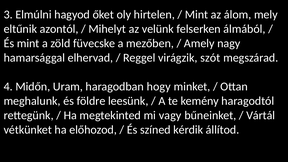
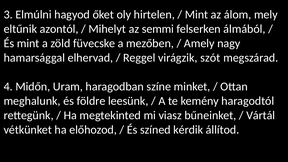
velünk: velünk -> semmi (158, 29)
hogy: hogy -> színe (159, 87)
vagy: vagy -> viasz (170, 115)
